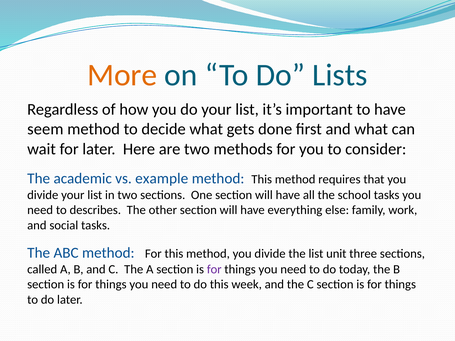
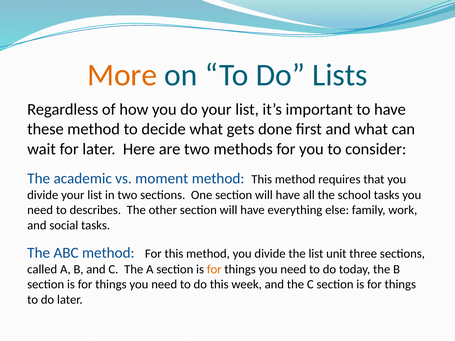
seem: seem -> these (45, 129)
example: example -> moment (162, 179)
for colour: purple -> orange (214, 269)
